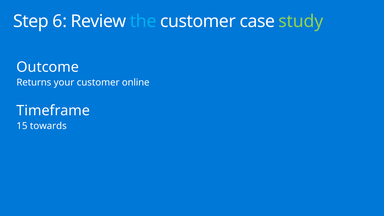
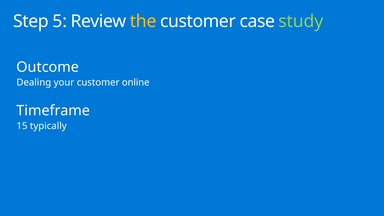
6: 6 -> 5 (60, 21)
the colour: light blue -> yellow (143, 21)
Returns: Returns -> Dealing (34, 83)
towards: towards -> typically (48, 126)
